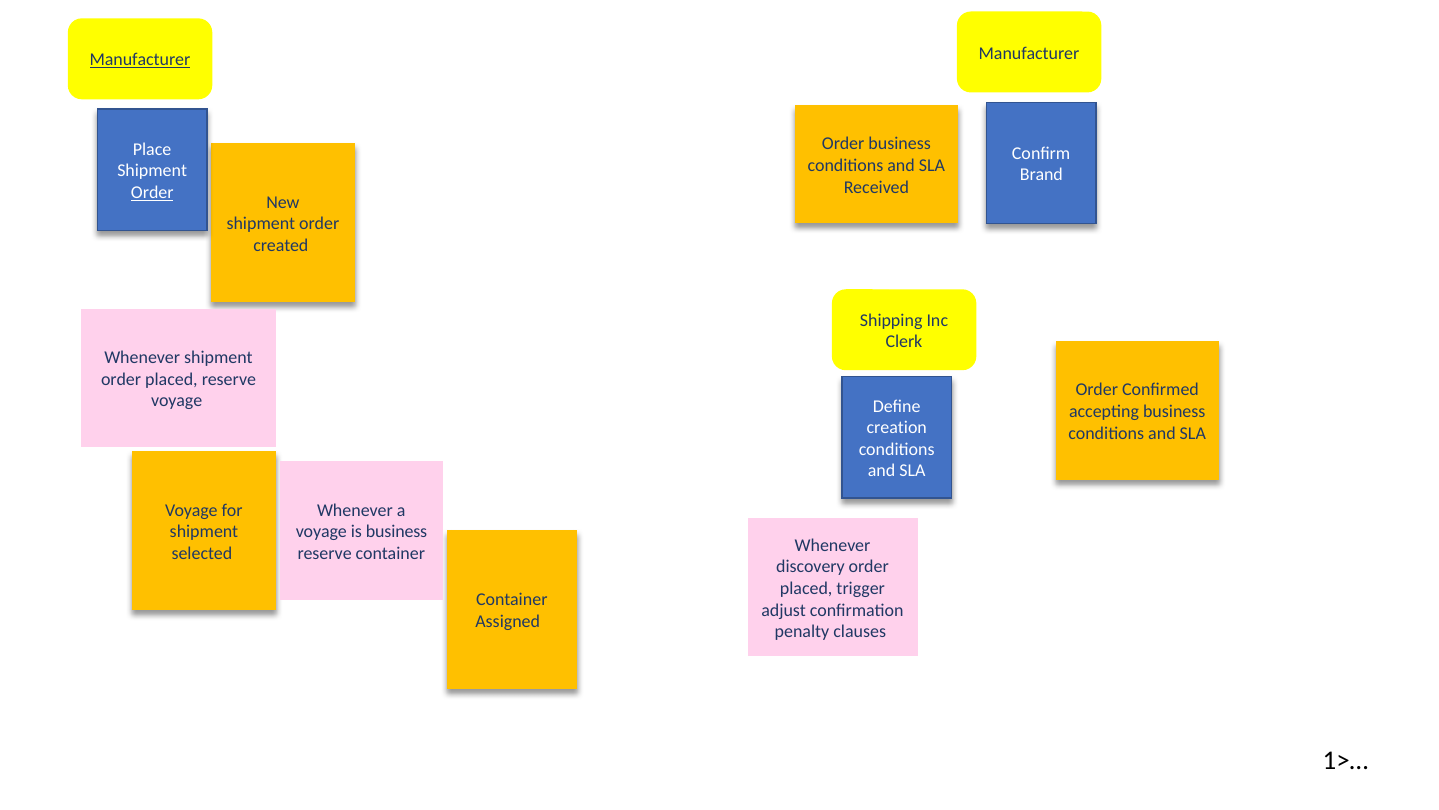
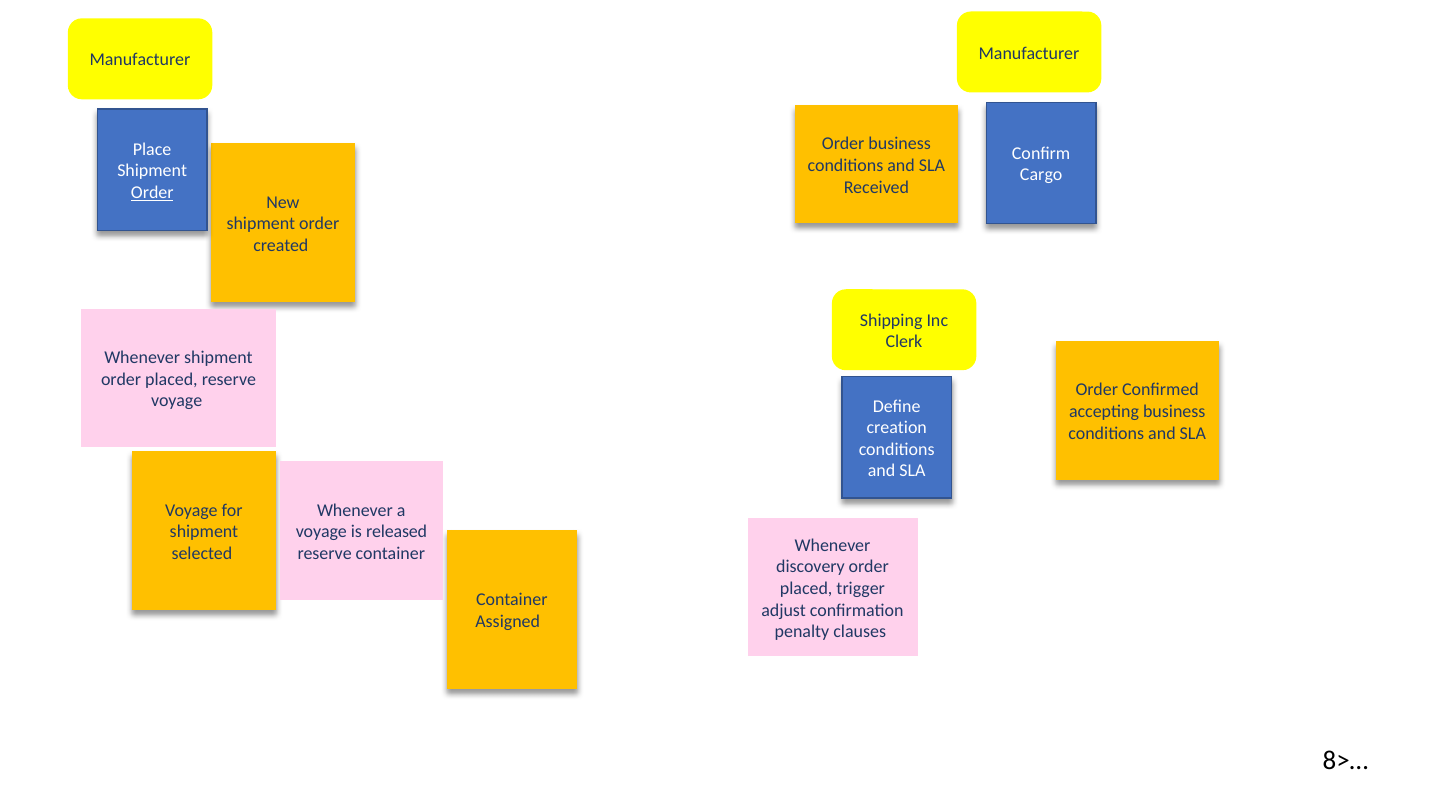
Manufacturer underline: present -> none (140, 60)
Brand: Brand -> Cargo (1041, 175)
is business: business -> released (397, 531)
1>…: 1>… -> 8>… (1346, 761)
